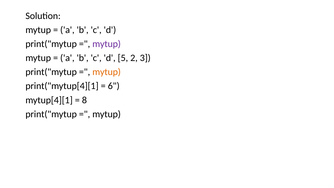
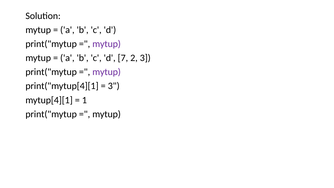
5: 5 -> 7 (123, 58)
mytup colour: orange -> purple (107, 72)
6: 6 -> 3 (114, 86)
8: 8 -> 1 (84, 100)
